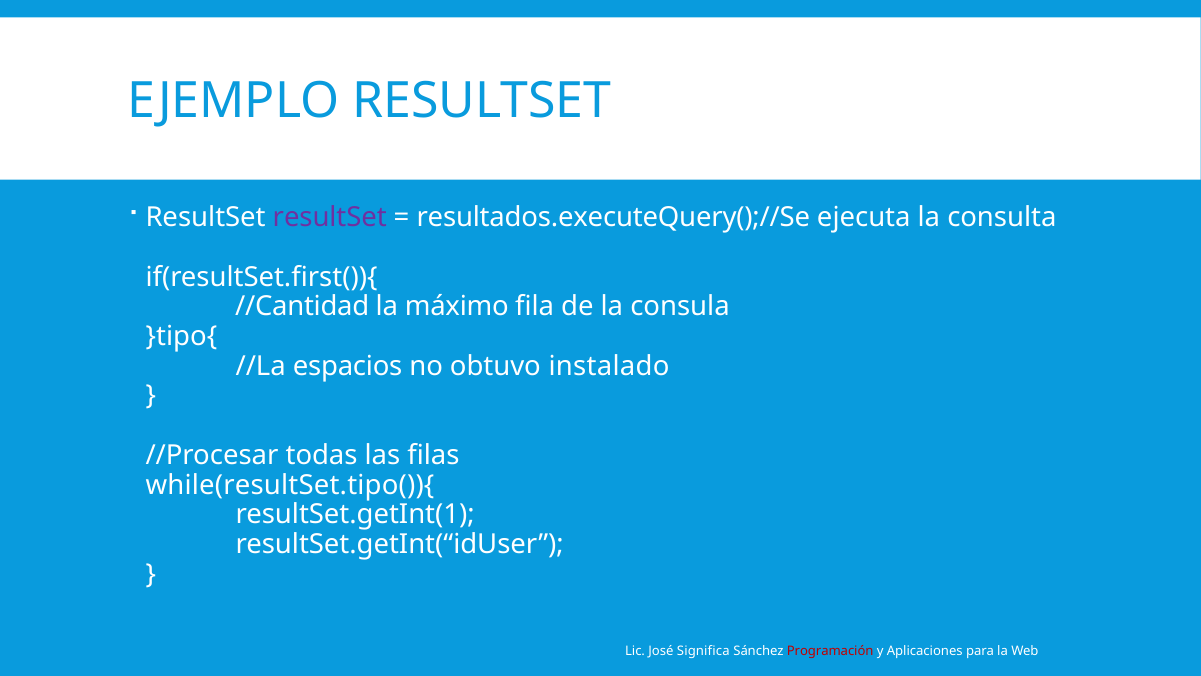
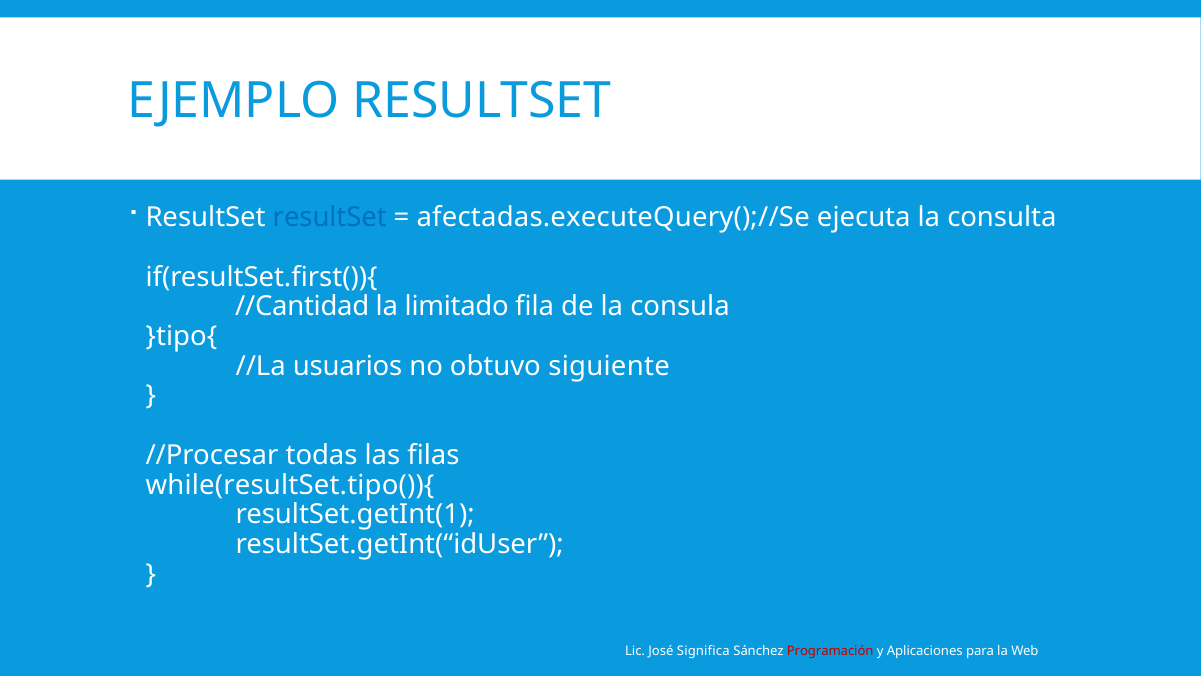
resultSet colour: purple -> blue (330, 217)
resultados.executeQuery();//Se: resultados.executeQuery();//Se -> afectadas.executeQuery();//Se (613, 217)
máximo: máximo -> limitado (457, 306)
espacios: espacios -> usuarios (348, 366)
instalado: instalado -> siguiente (609, 366)
